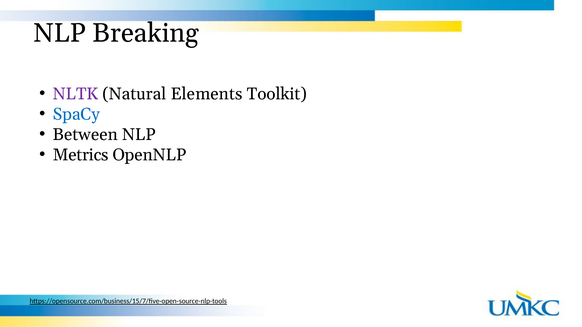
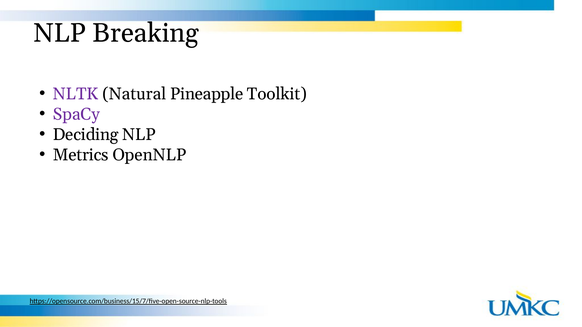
Elements: Elements -> Pineapple (207, 94)
SpaCy colour: blue -> purple (76, 114)
Between: Between -> Deciding (86, 135)
